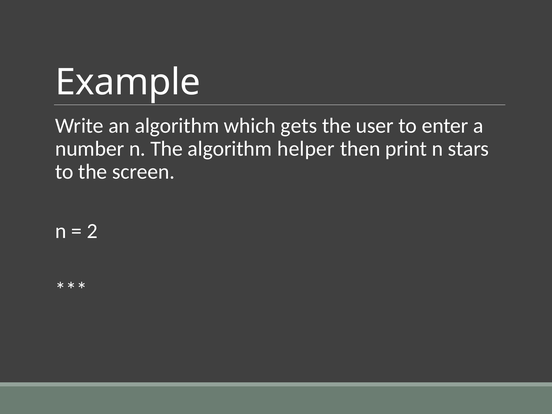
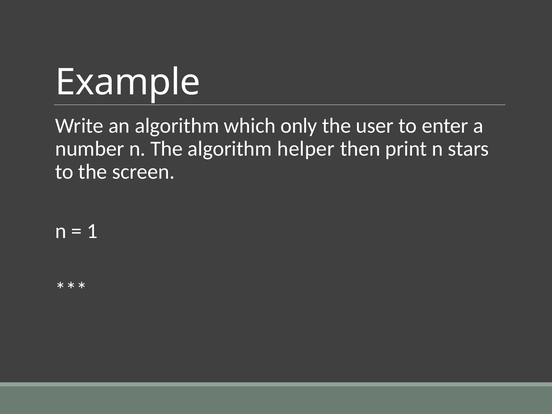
gets: gets -> only (299, 126)
2: 2 -> 1 (92, 231)
